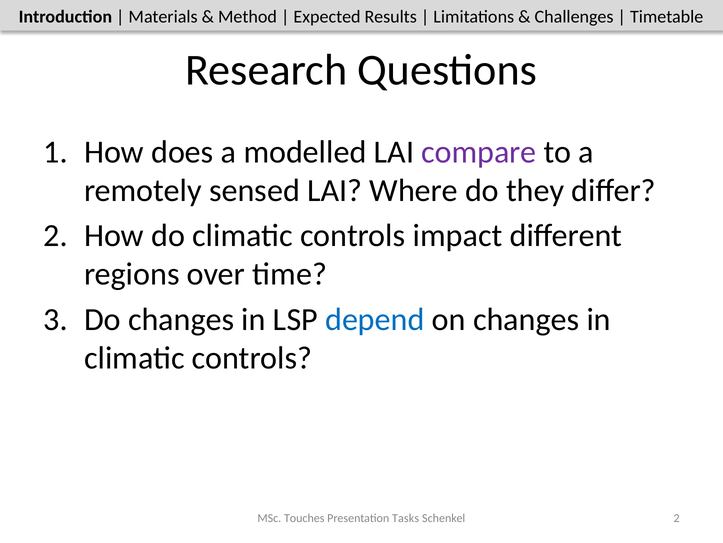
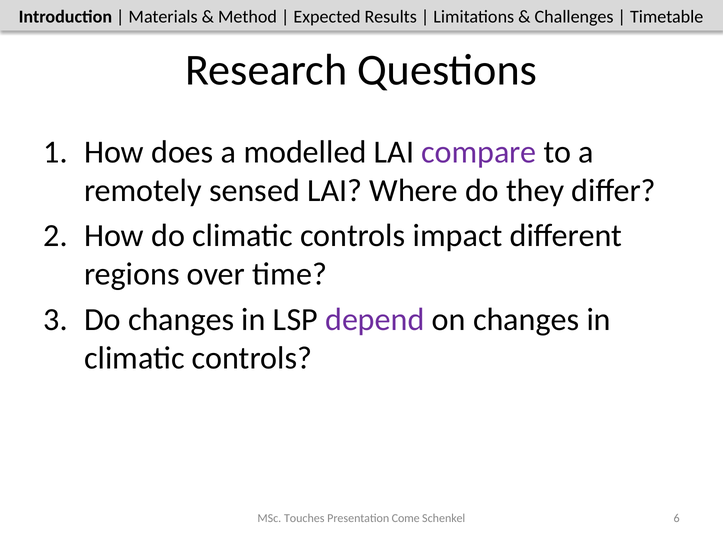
depend colour: blue -> purple (375, 319)
Tasks: Tasks -> Come (406, 518)
Schenkel 2: 2 -> 6 (677, 518)
